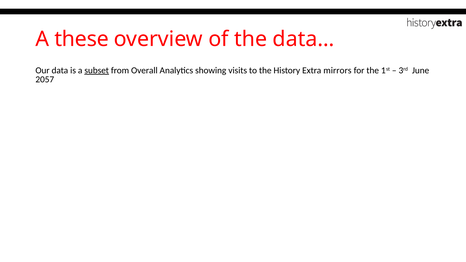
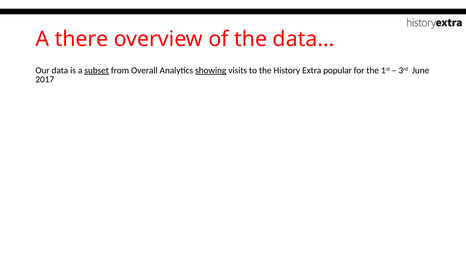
these: these -> there (81, 39)
showing underline: none -> present (211, 70)
mirrors: mirrors -> popular (338, 70)
2057: 2057 -> 2017 (45, 79)
